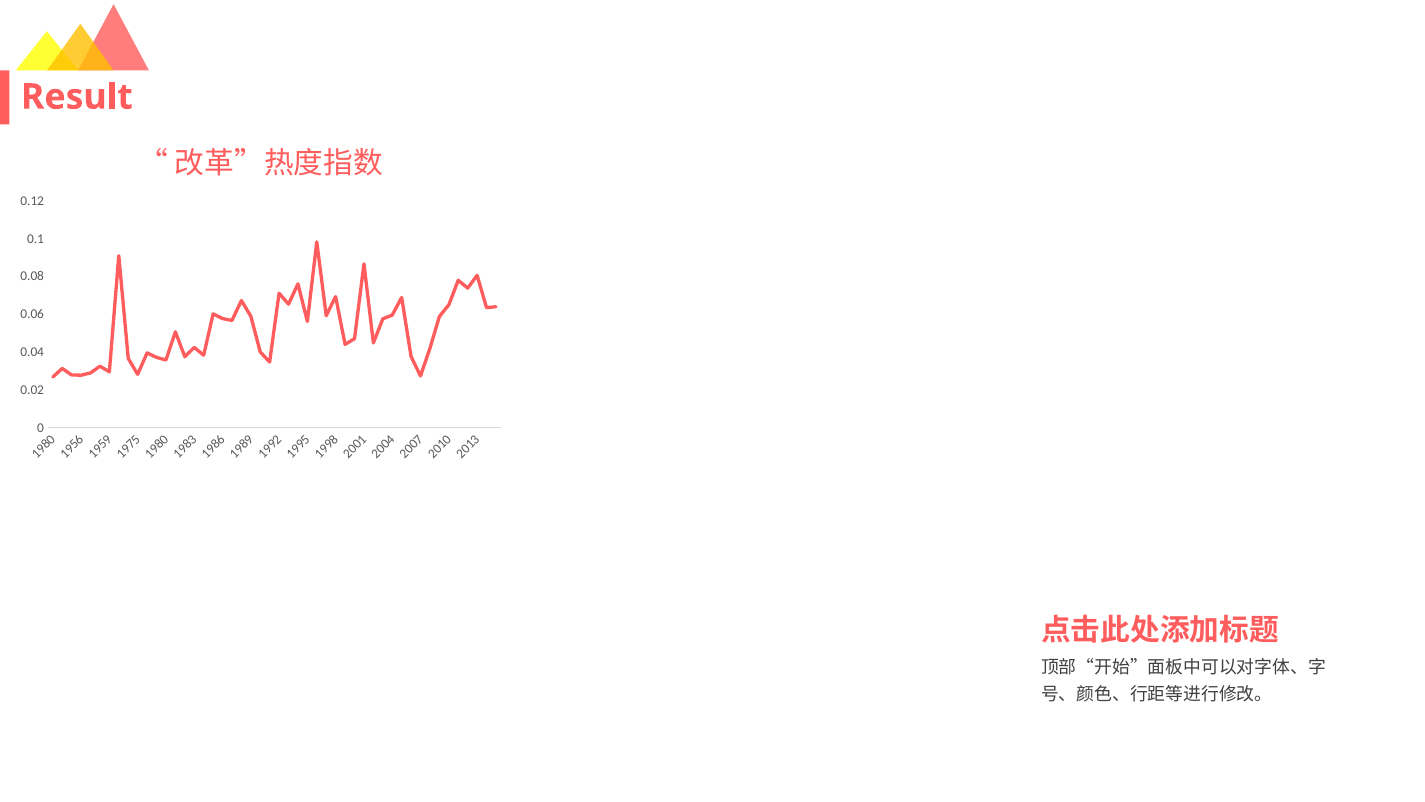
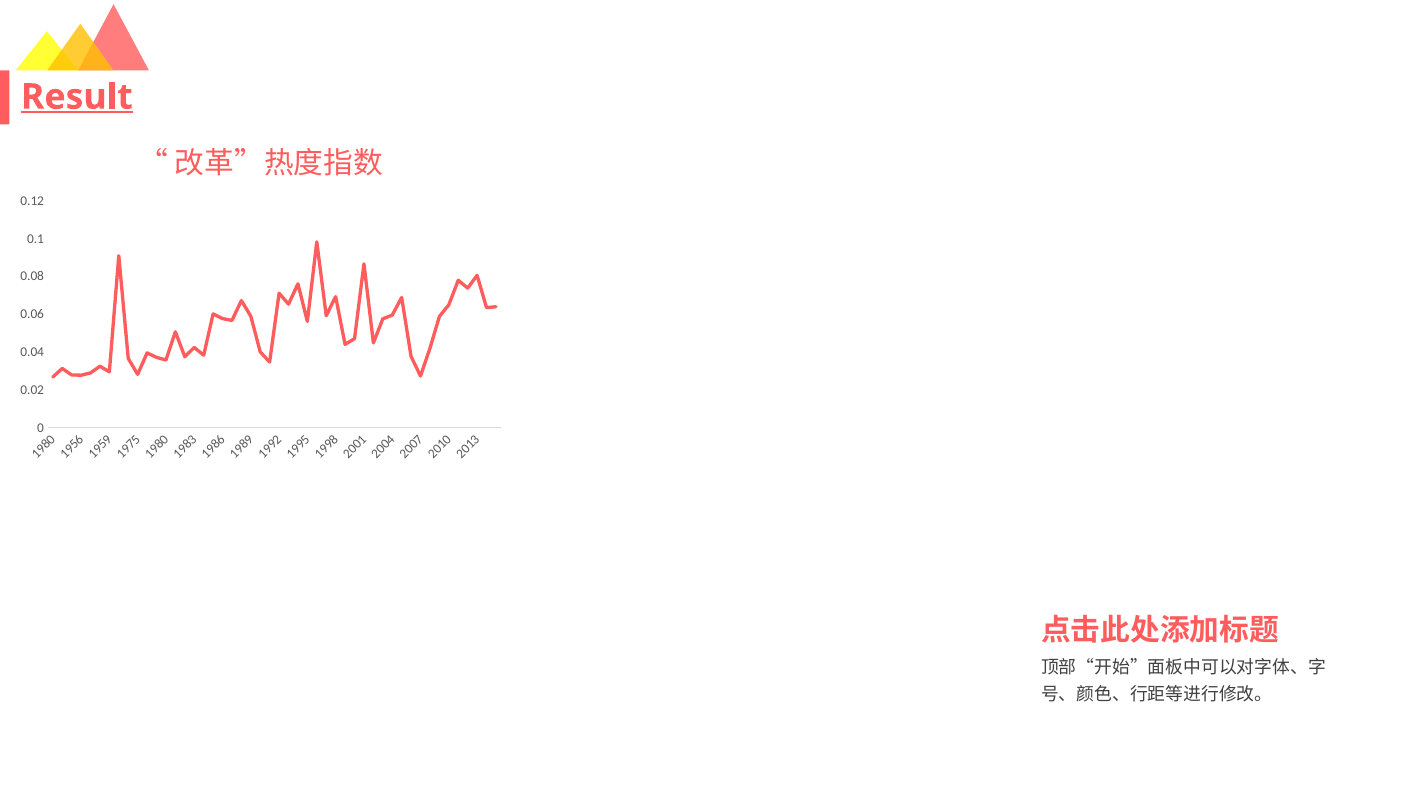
Result underline: none -> present (77, 97)
